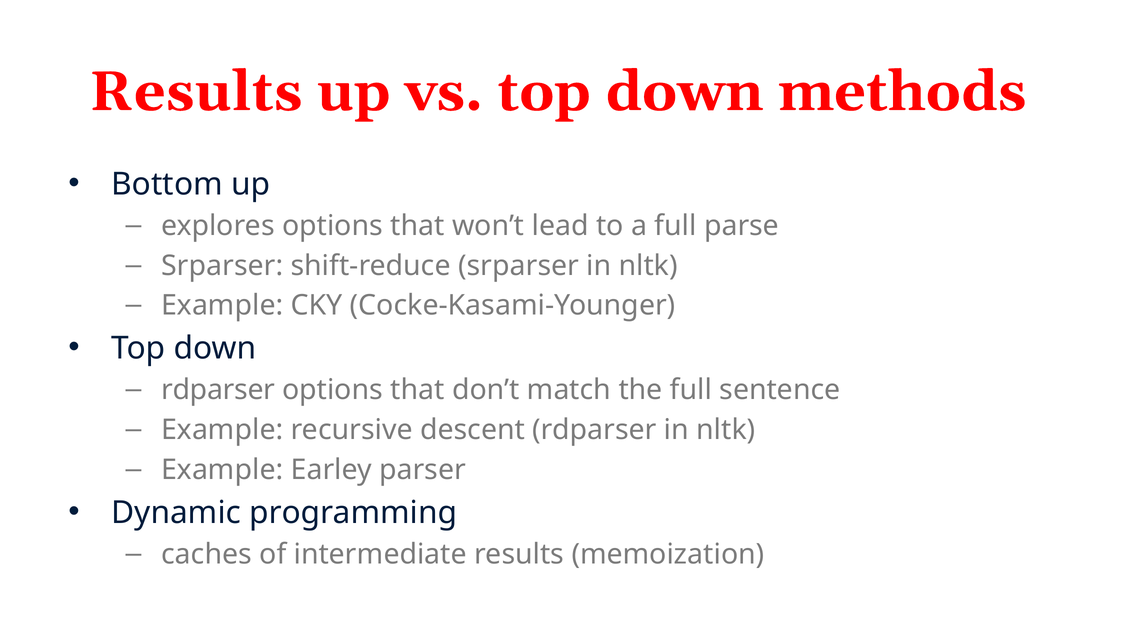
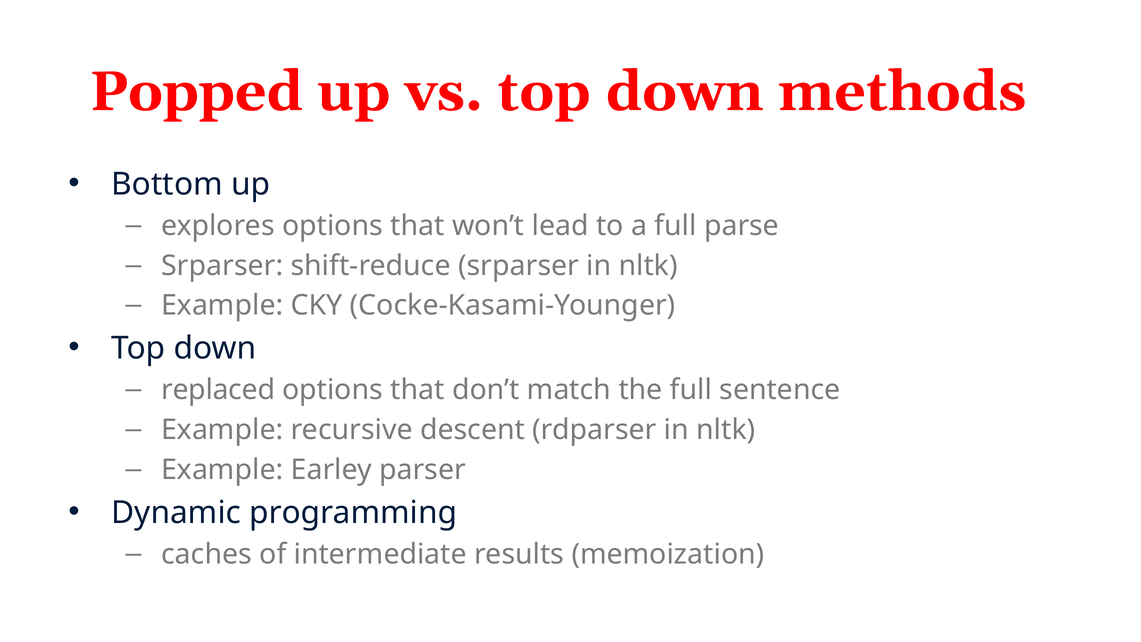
Results: Results -> Popped (196, 92)
rdparser: rdparser -> replaced (218, 390)
